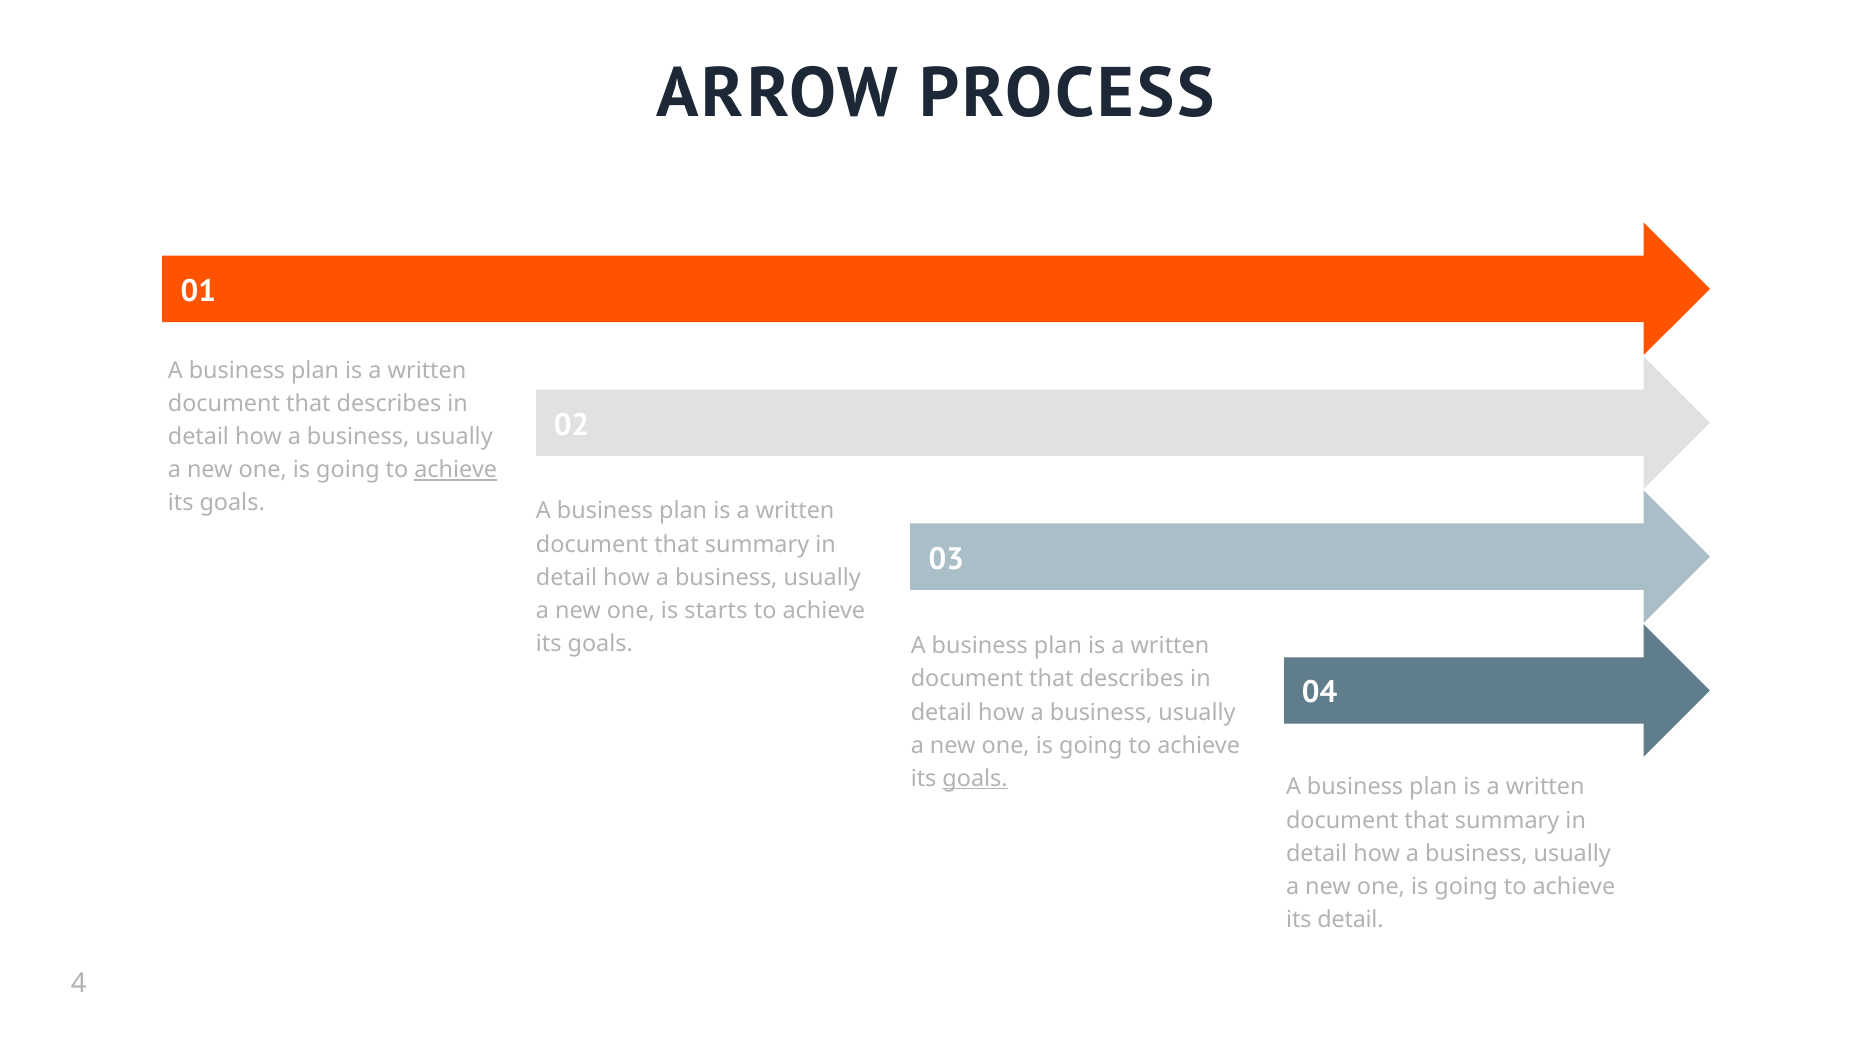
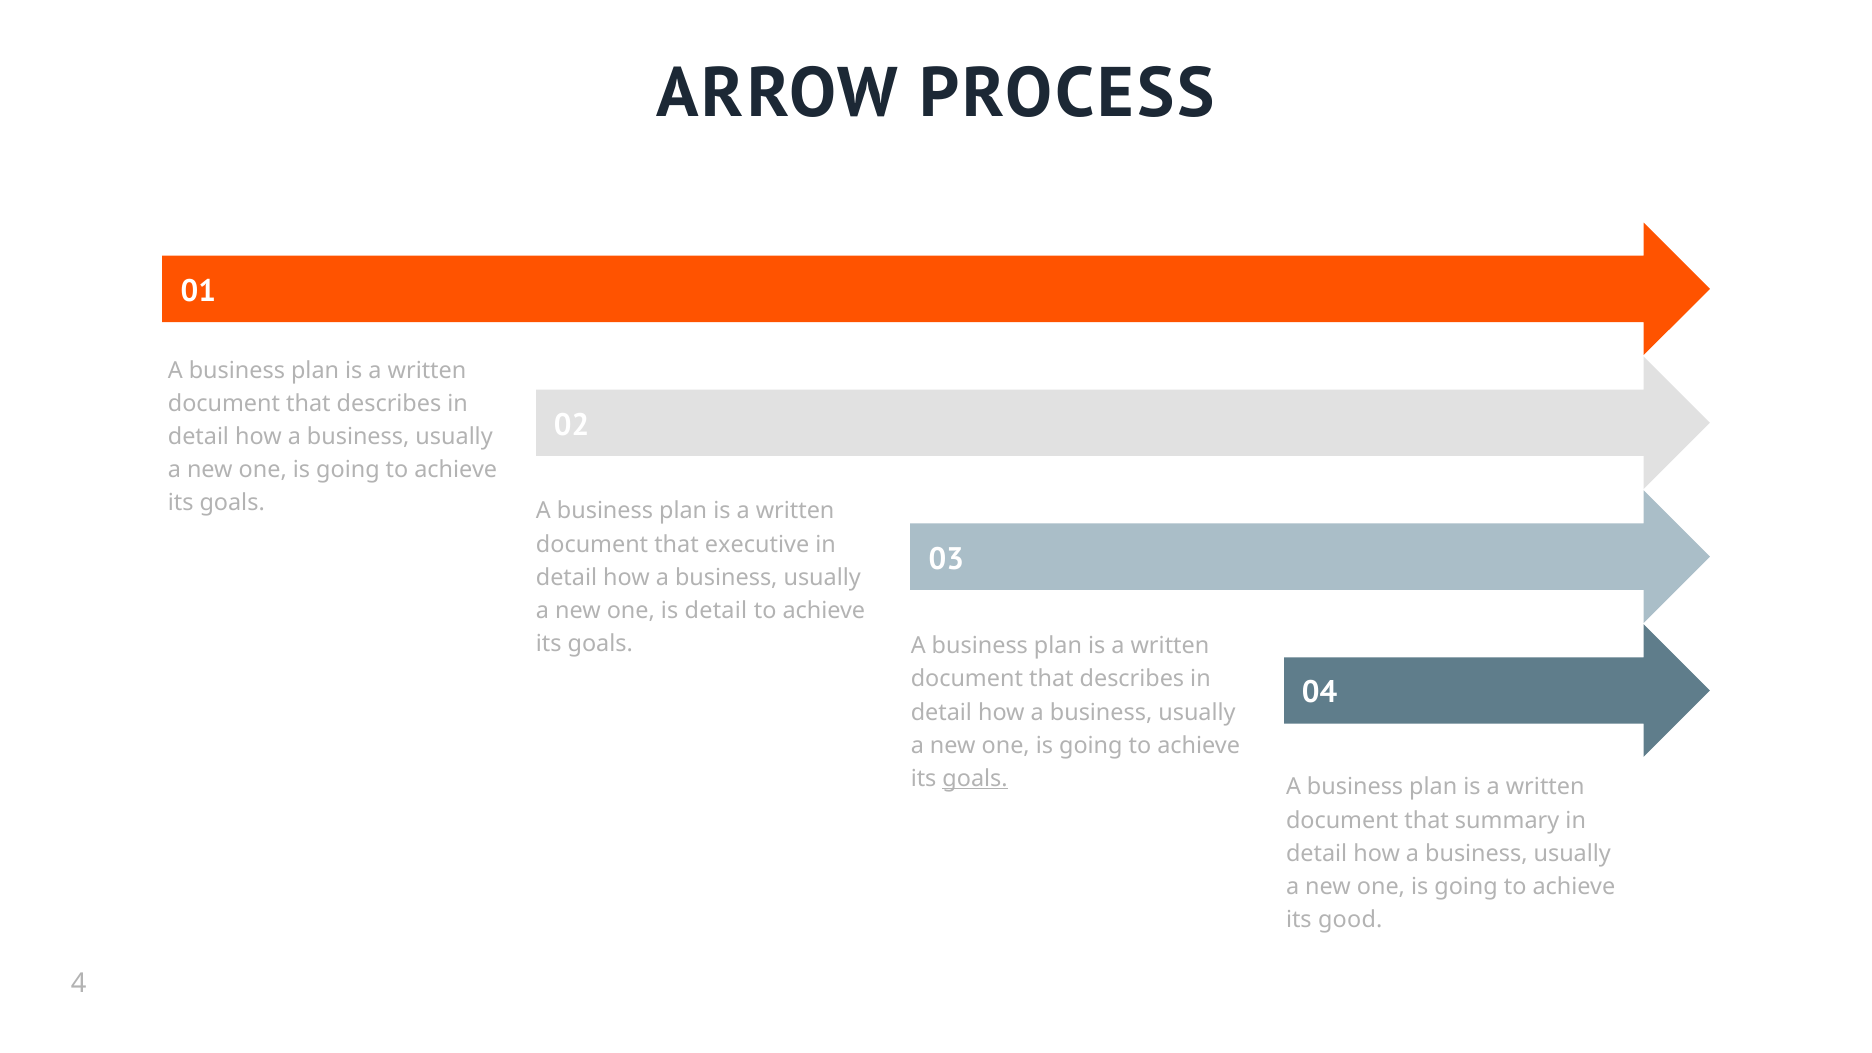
achieve underline: present -> none (456, 470)
summary: summary -> executive (757, 545)
is starts: starts -> detail (716, 611)
its detail: detail -> good (1350, 920)
